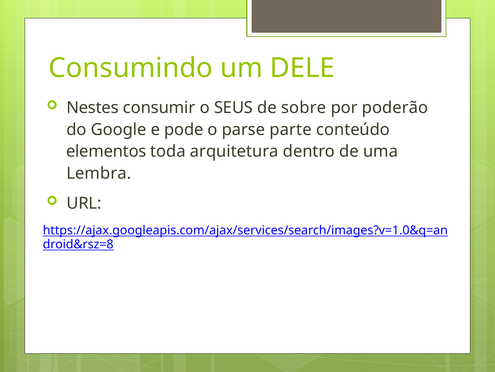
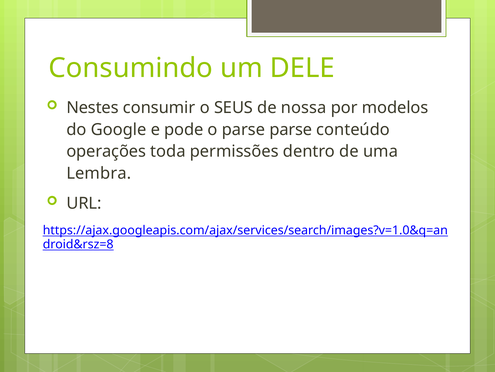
sobre: sobre -> nossa (304, 108)
poderão: poderão -> modelos (395, 108)
parse parte: parte -> parse (291, 129)
elementos: elementos -> operações (106, 151)
arquitetura: arquitetura -> permissões (234, 151)
